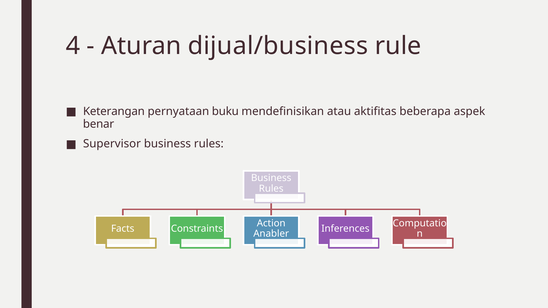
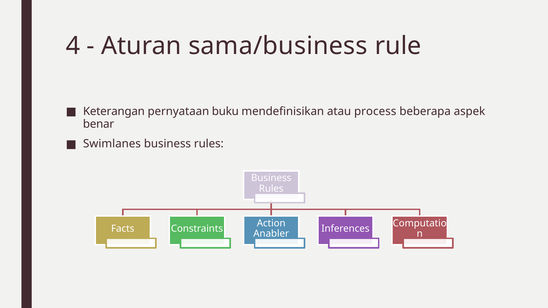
dijual/business: dijual/business -> sama/business (278, 46)
aktifitas: aktifitas -> process (375, 111)
Supervisor: Supervisor -> Swimlanes (112, 144)
